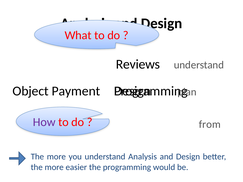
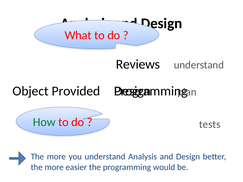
Payment: Payment -> Provided (76, 91)
How colour: purple -> green (44, 122)
from: from -> tests (210, 124)
